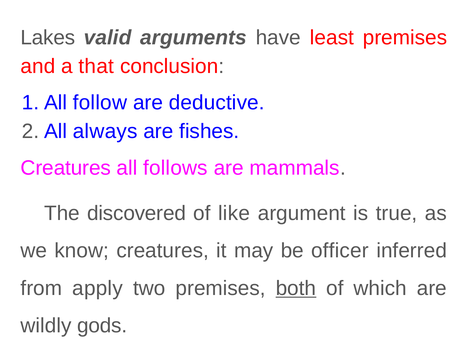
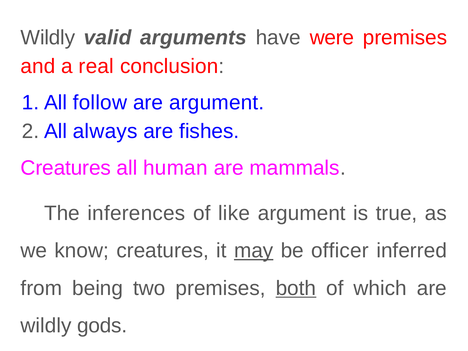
Lakes: Lakes -> Wildly (48, 37)
least: least -> were (332, 37)
that: that -> real (96, 66)
are deductive: deductive -> argument (217, 103)
follows: follows -> human (175, 168)
discovered: discovered -> inferences (136, 213)
may underline: none -> present (254, 251)
apply: apply -> being (98, 288)
